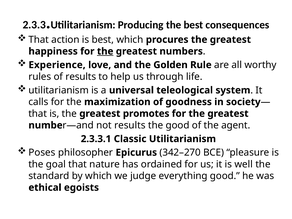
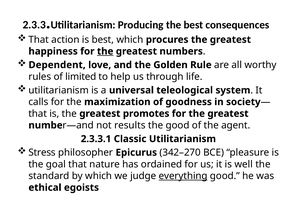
Experience: Experience -> Dependent (57, 65)
of results: results -> limited (81, 77)
Poses: Poses -> Stress (42, 153)
everything underline: none -> present (183, 176)
